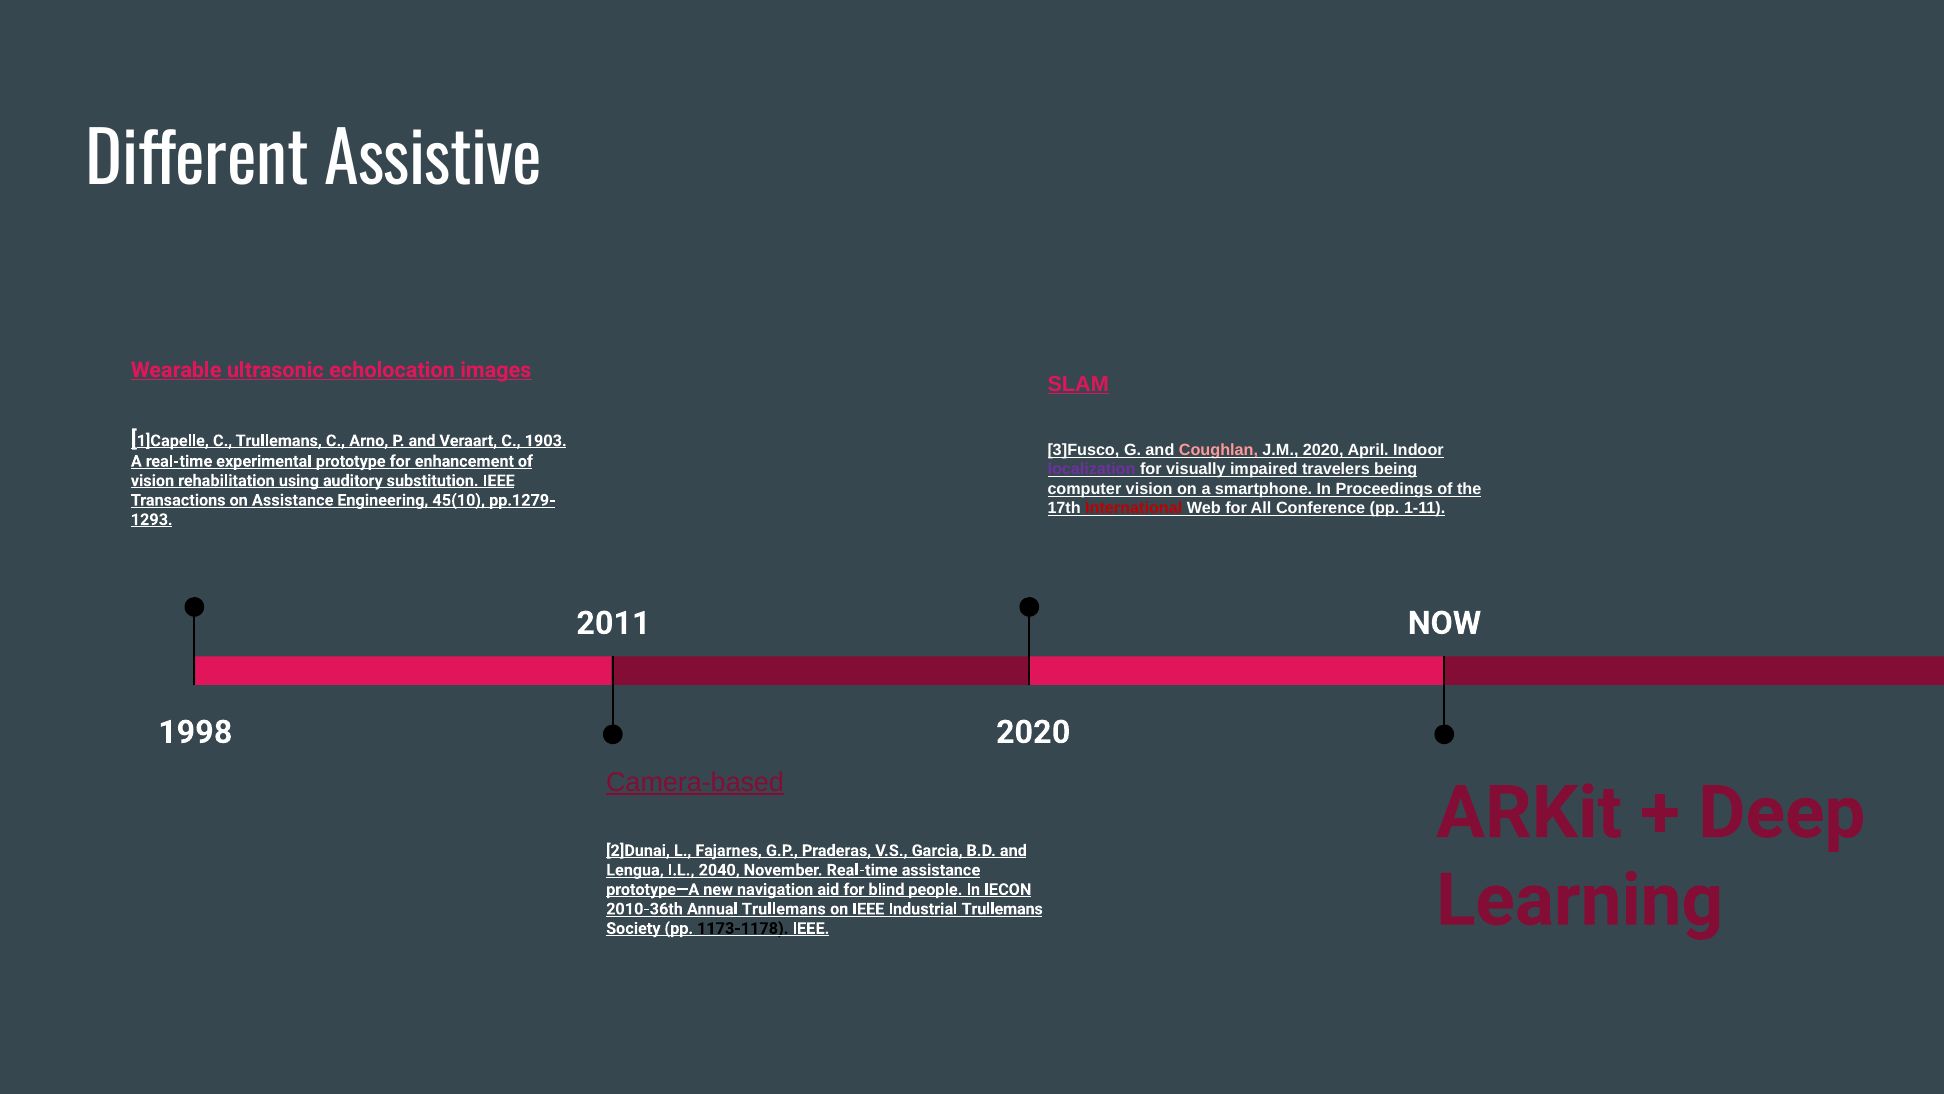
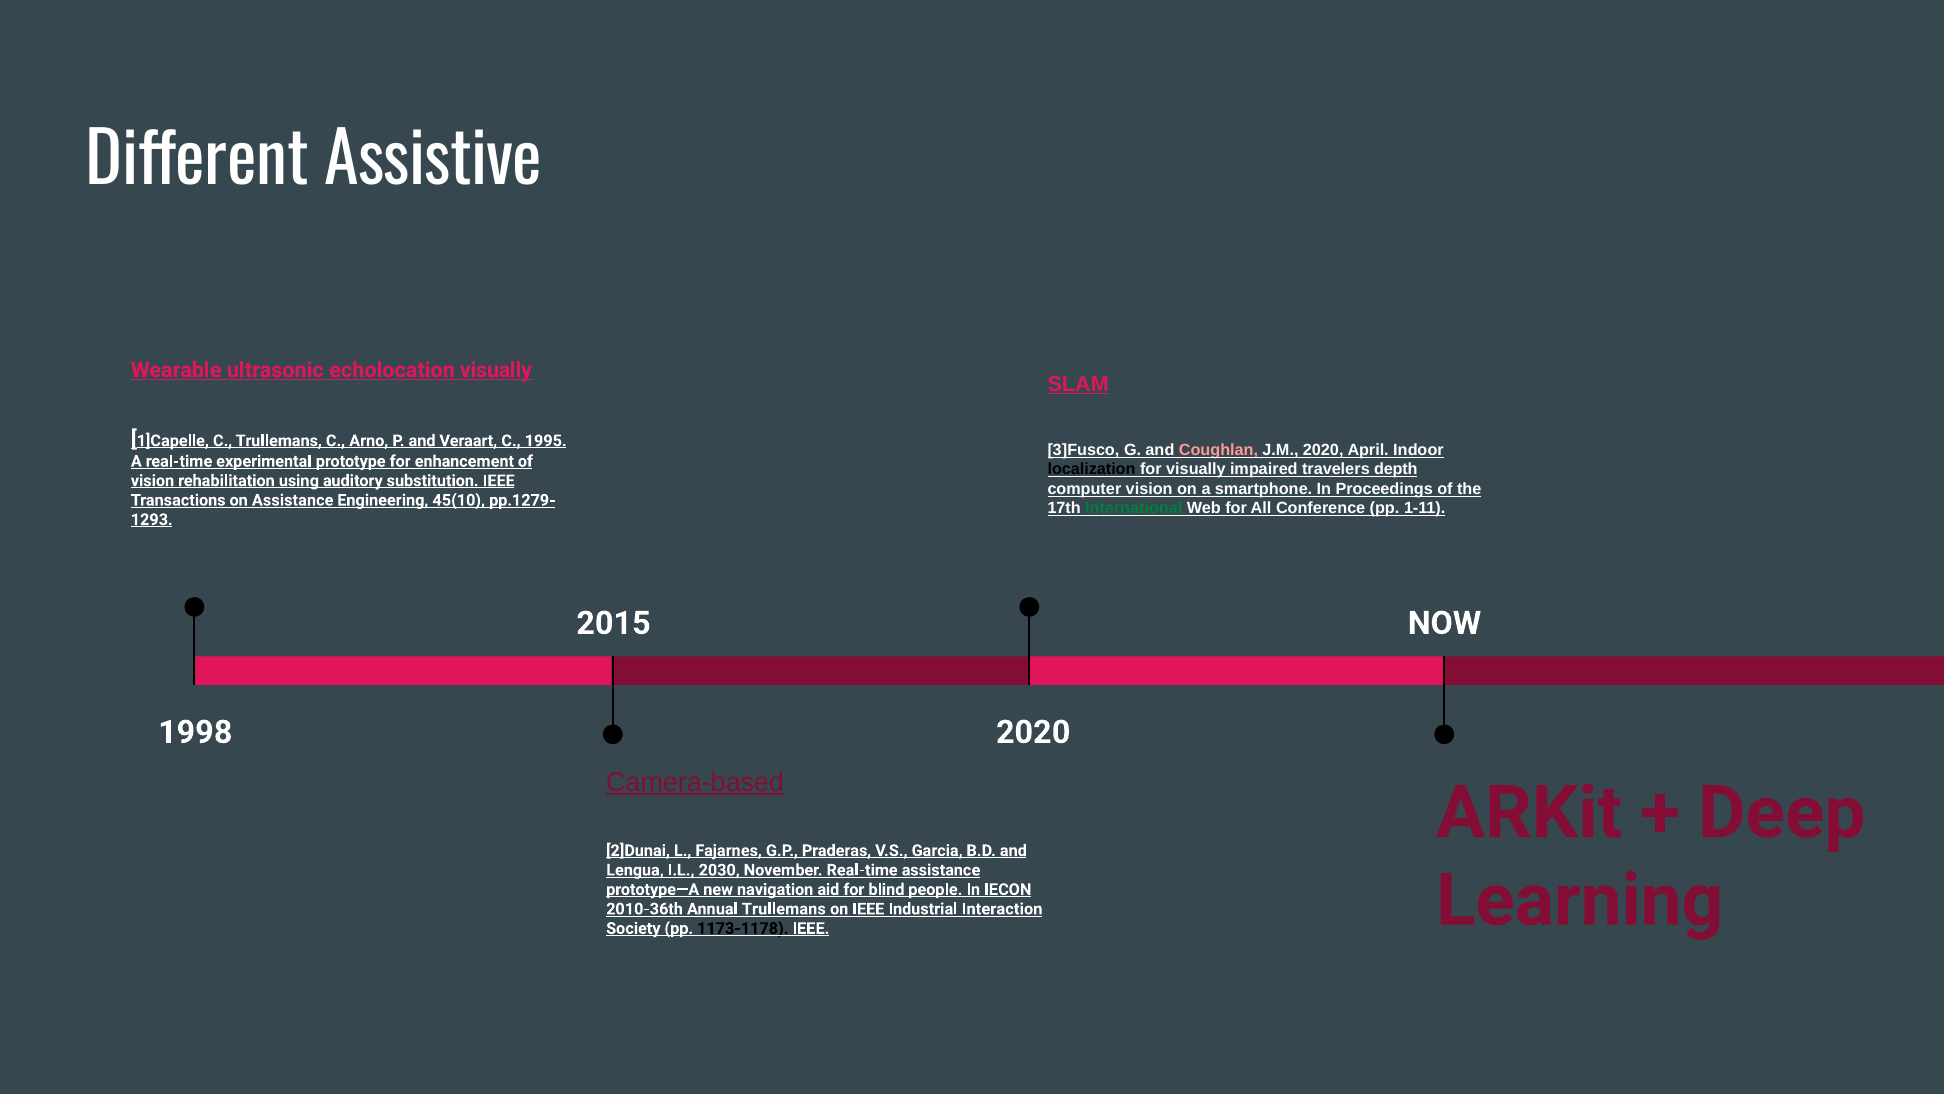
echolocation images: images -> visually (496, 370)
1903: 1903 -> 1995 (546, 441)
localization colour: purple -> black (1092, 469)
being: being -> depth (1396, 469)
International colour: red -> green (1134, 508)
2011: 2011 -> 2015 (613, 623)
2040: 2040 -> 2030 (719, 870)
Industrial Trullemans: Trullemans -> Interaction (1002, 909)
